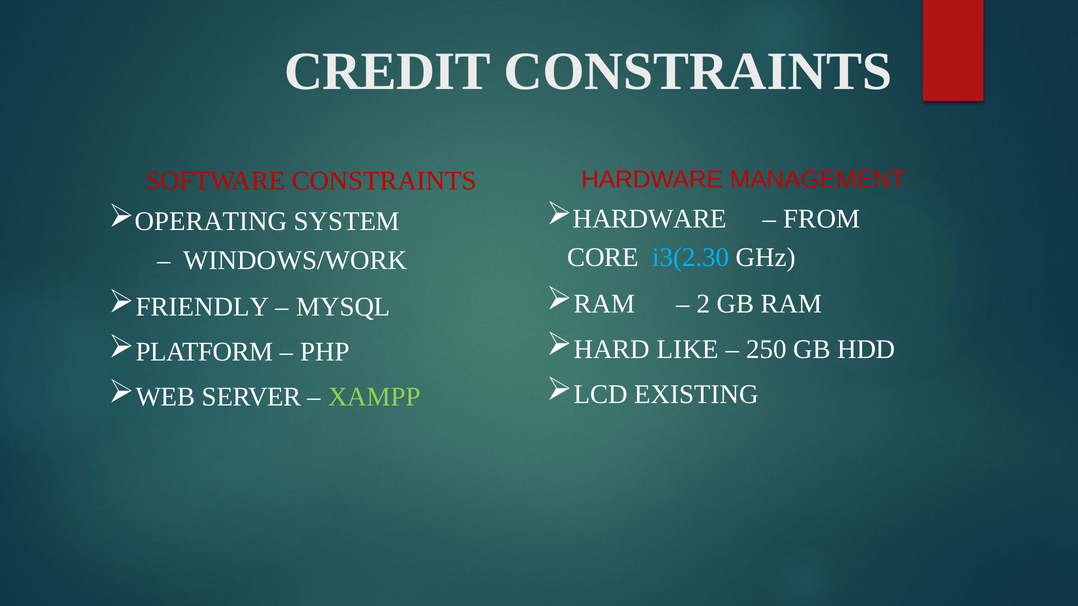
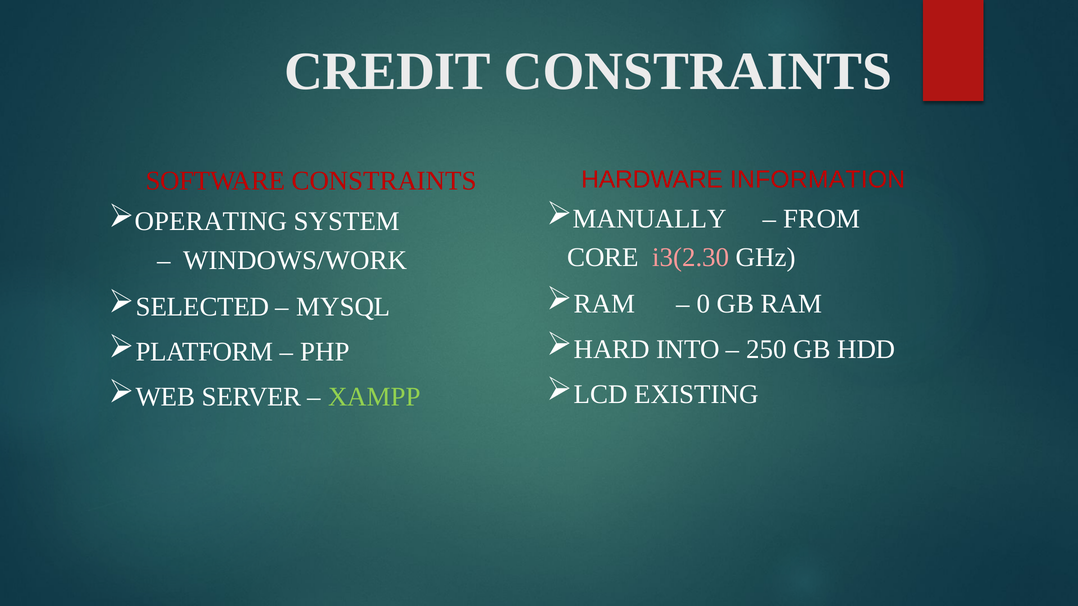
MANAGEMENT: MANAGEMENT -> INFORMATION (818, 180)
HARDWARE: HARDWARE -> MANUALLY (650, 219)
i3(2.30 colour: light blue -> pink (691, 258)
2: 2 -> 0 (703, 304)
FRIENDLY: FRIENDLY -> SELECTED (203, 307)
LIKE: LIKE -> INTO (688, 349)
